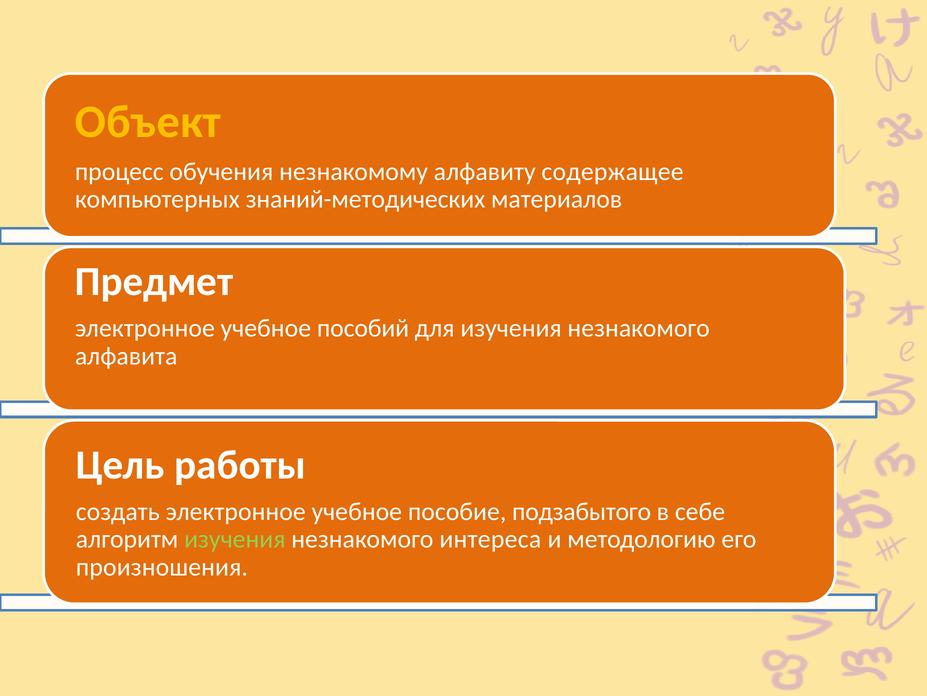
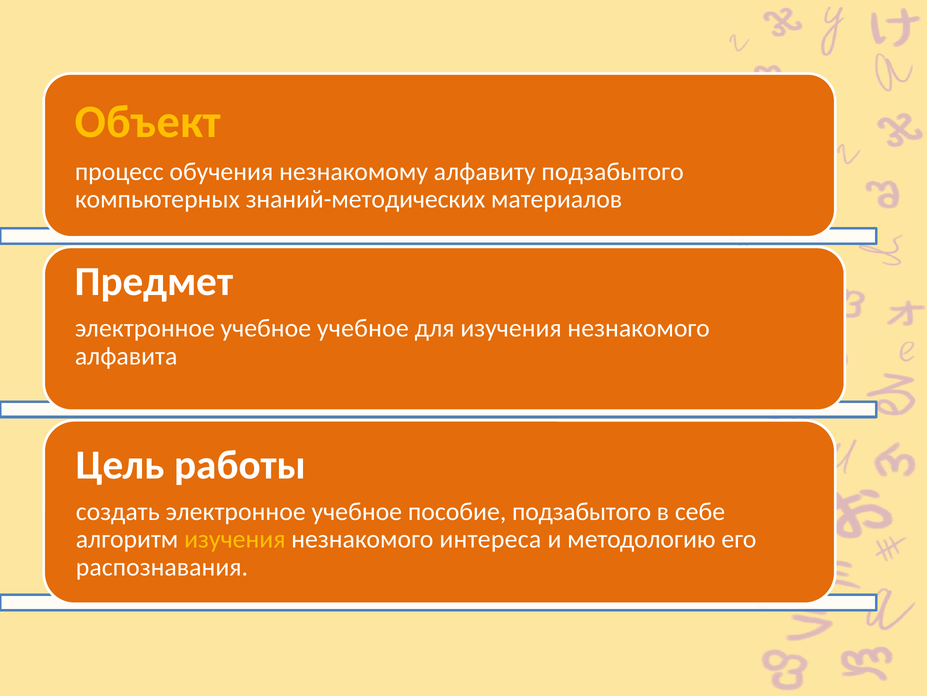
алфавиту содержащее: содержащее -> подзабытого (613, 171)
учебное пособий: пособий -> учебное (363, 328)
изучения colour: light green -> yellow (235, 539)
произношения: произношения -> распознавания (162, 567)
